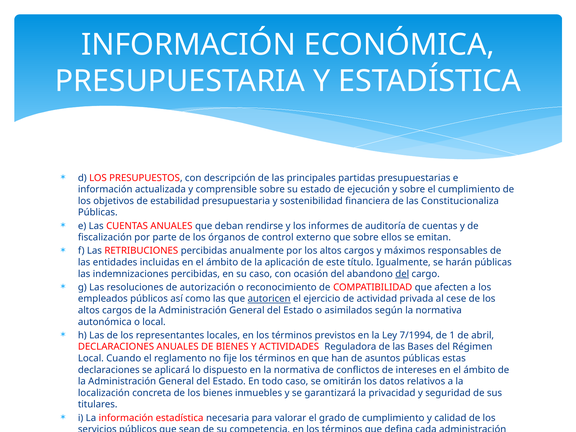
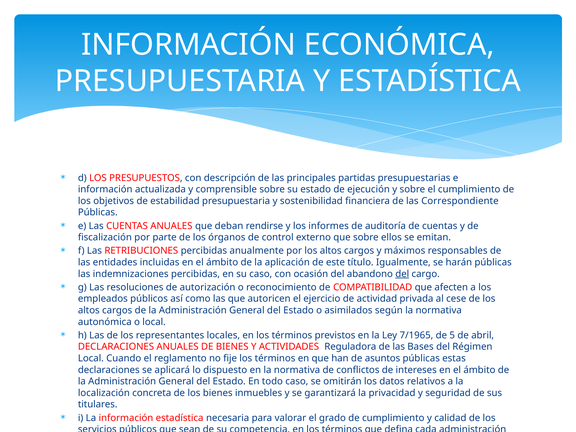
Constitucionaliza: Constitucionaliza -> Correspondiente (460, 201)
autoricen underline: present -> none (269, 299)
7/1994: 7/1994 -> 7/1965 (416, 335)
1: 1 -> 5 (452, 335)
